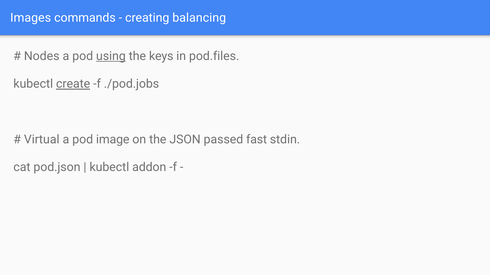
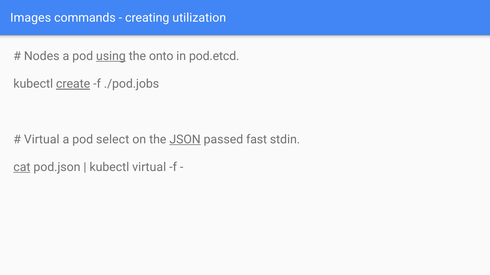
balancing: balancing -> utilization (199, 18)
keys: keys -> onto (161, 56)
pod.files: pod.files -> pod.etcd (214, 56)
image: image -> select (113, 140)
JSON underline: none -> present (185, 140)
cat underline: none -> present (22, 167)
kubectl addon: addon -> virtual (149, 167)
